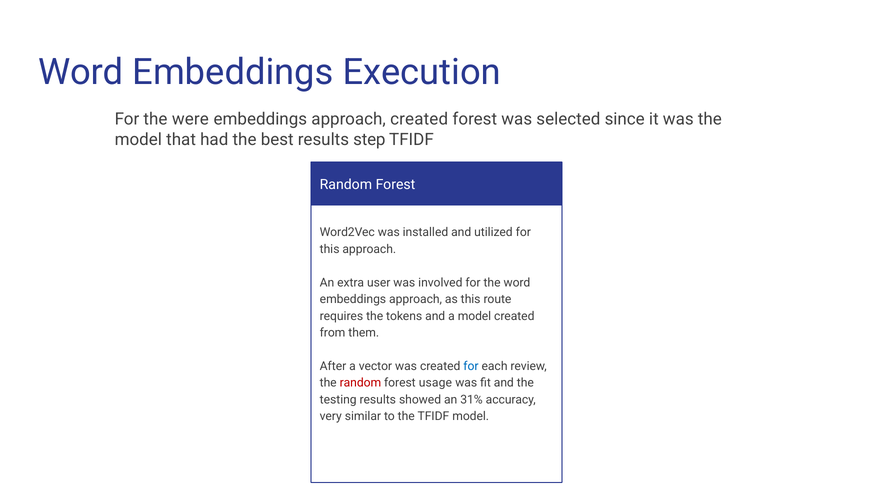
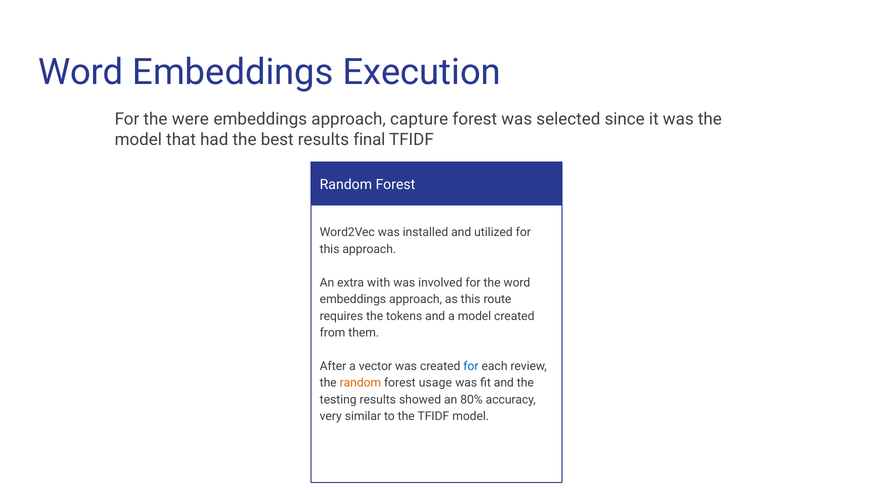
approach created: created -> capture (419, 119)
step: step -> final (369, 140)
user: user -> with (379, 283)
random colour: red -> orange (360, 383)
31%: 31% -> 80% (471, 400)
